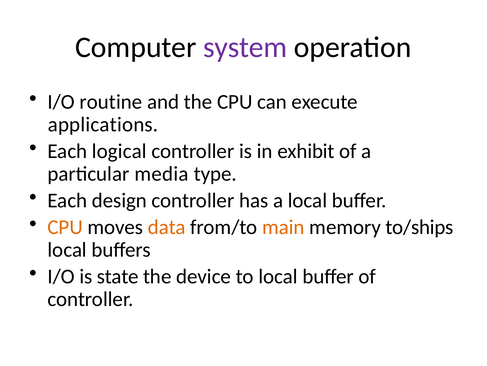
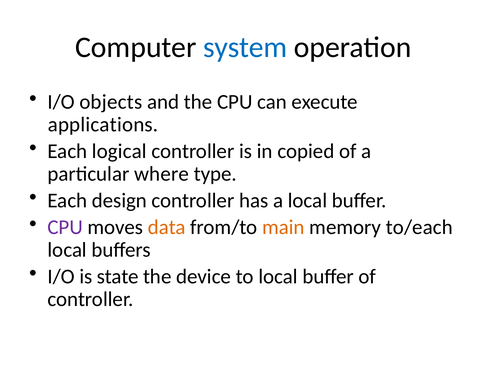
system colour: purple -> blue (245, 47)
routine: routine -> objects (111, 102)
exhibit: exhibit -> copied (306, 151)
media: media -> where (162, 174)
CPU colour: orange -> purple (65, 227)
to/ships: to/ships -> to/each (419, 227)
